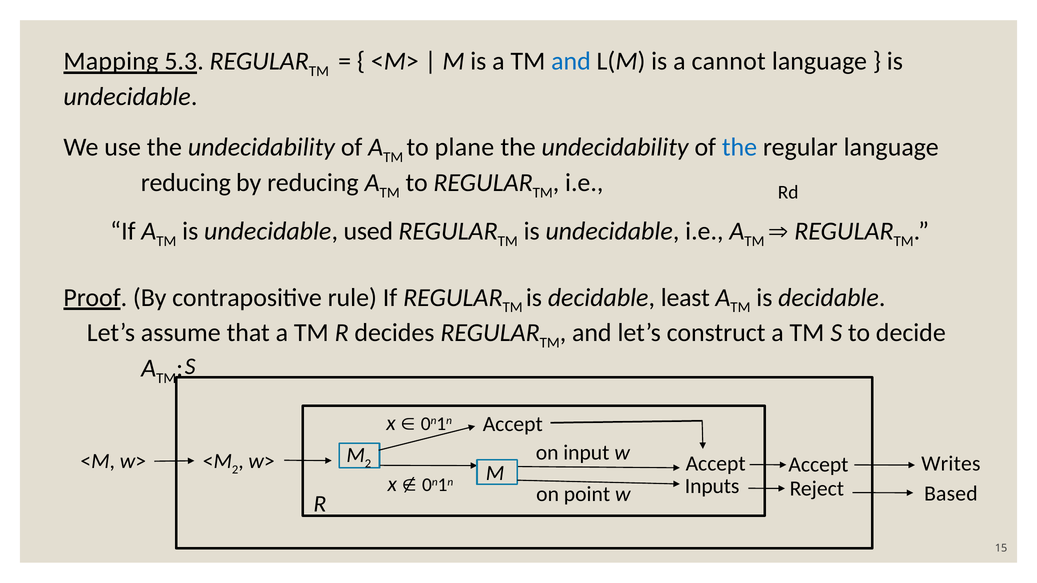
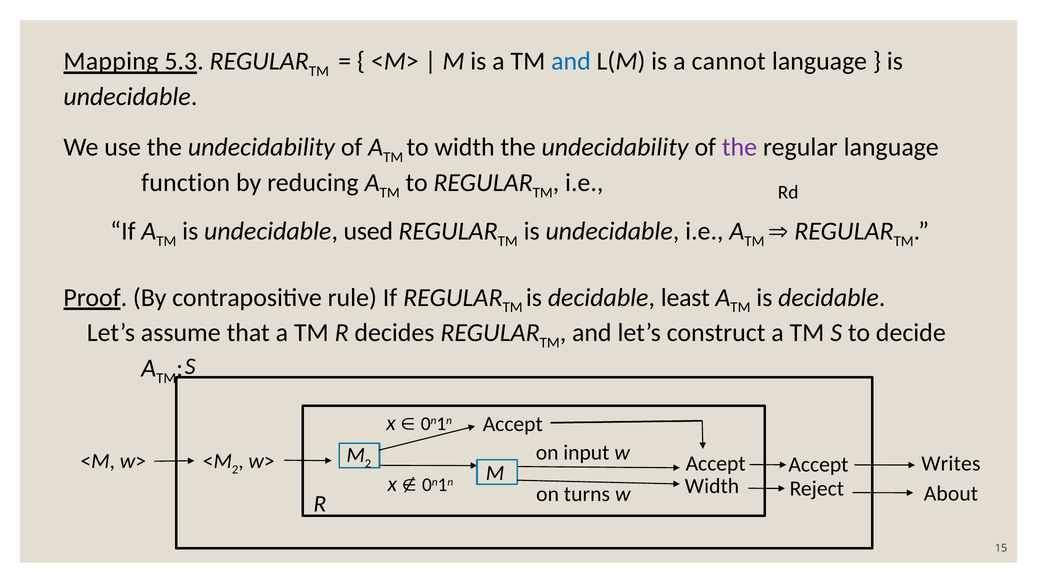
to plane: plane -> width (465, 147)
the colour: blue -> purple (740, 147)
reducing: reducing -> function (186, 183)
Inputs: Inputs -> Width (712, 486)
Based: Based -> About (951, 494)
point: point -> turns (587, 495)
